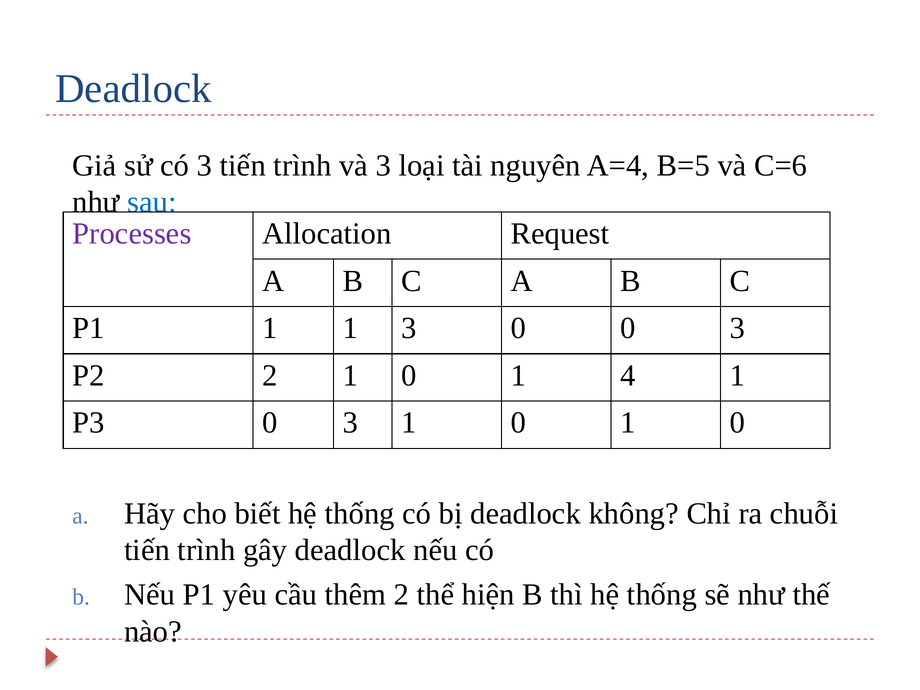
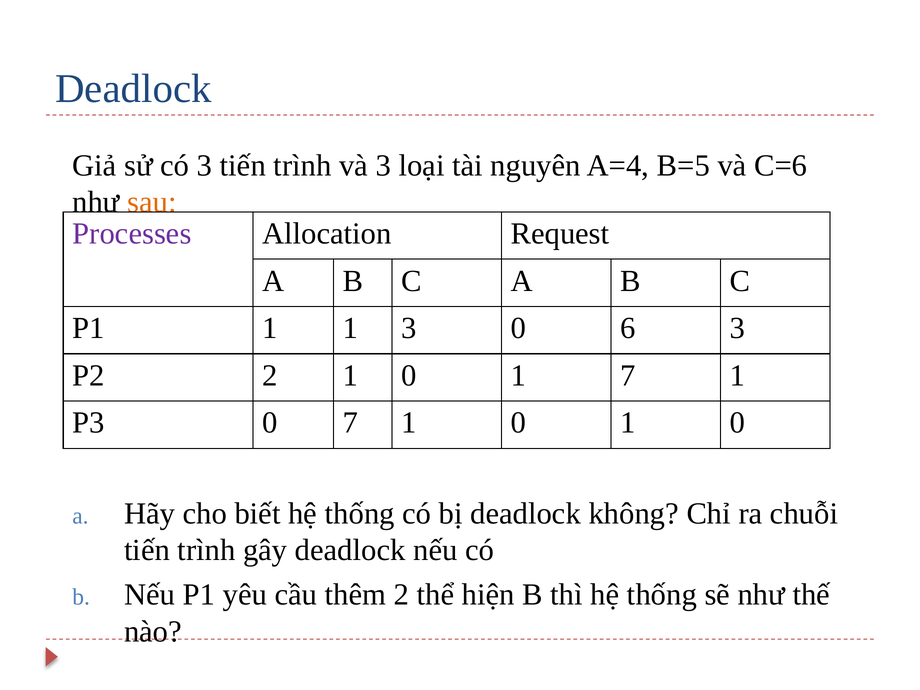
sau colour: blue -> orange (152, 202)
0 0: 0 -> 6 (628, 328)
1 4: 4 -> 7 (628, 376)
P3 0 3: 3 -> 7 (350, 423)
